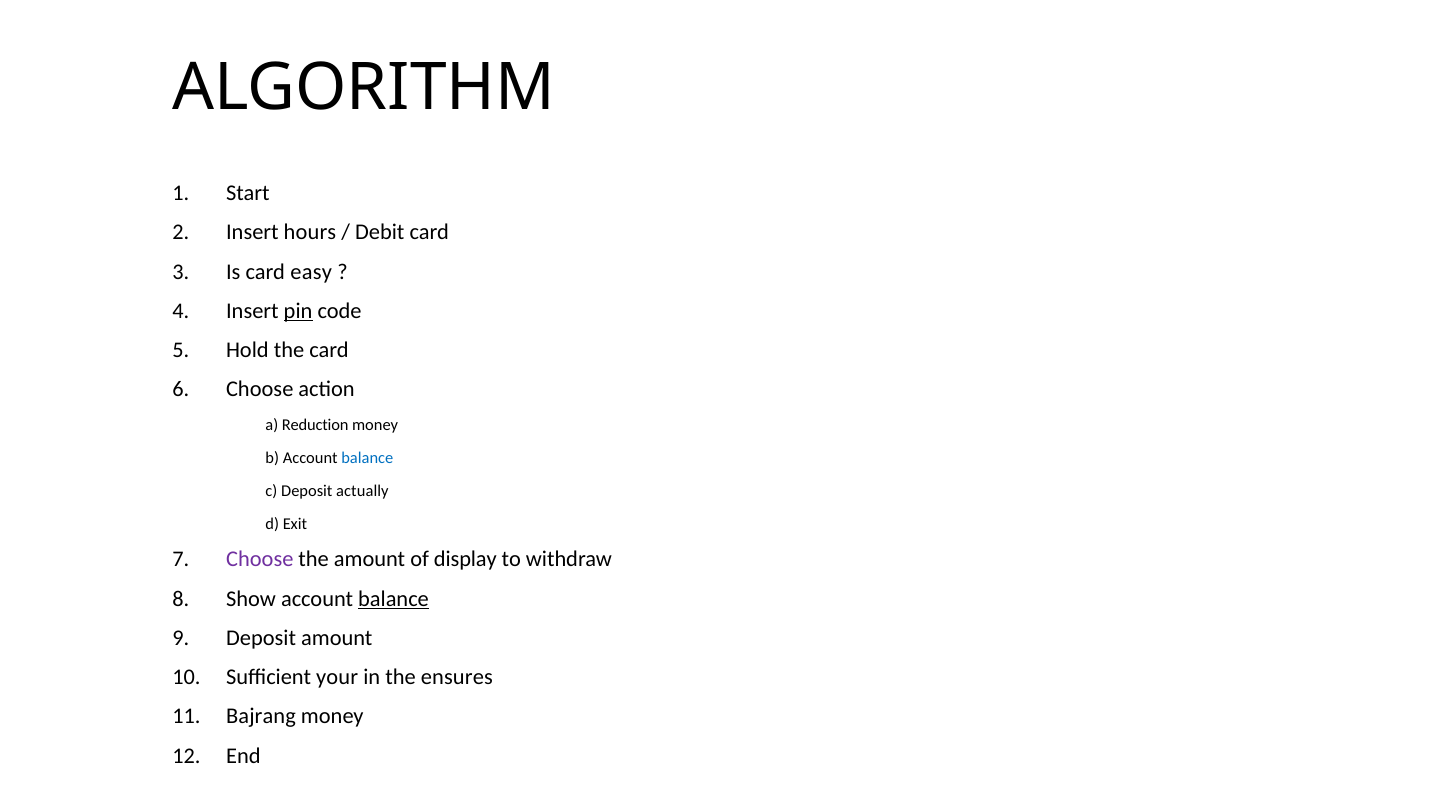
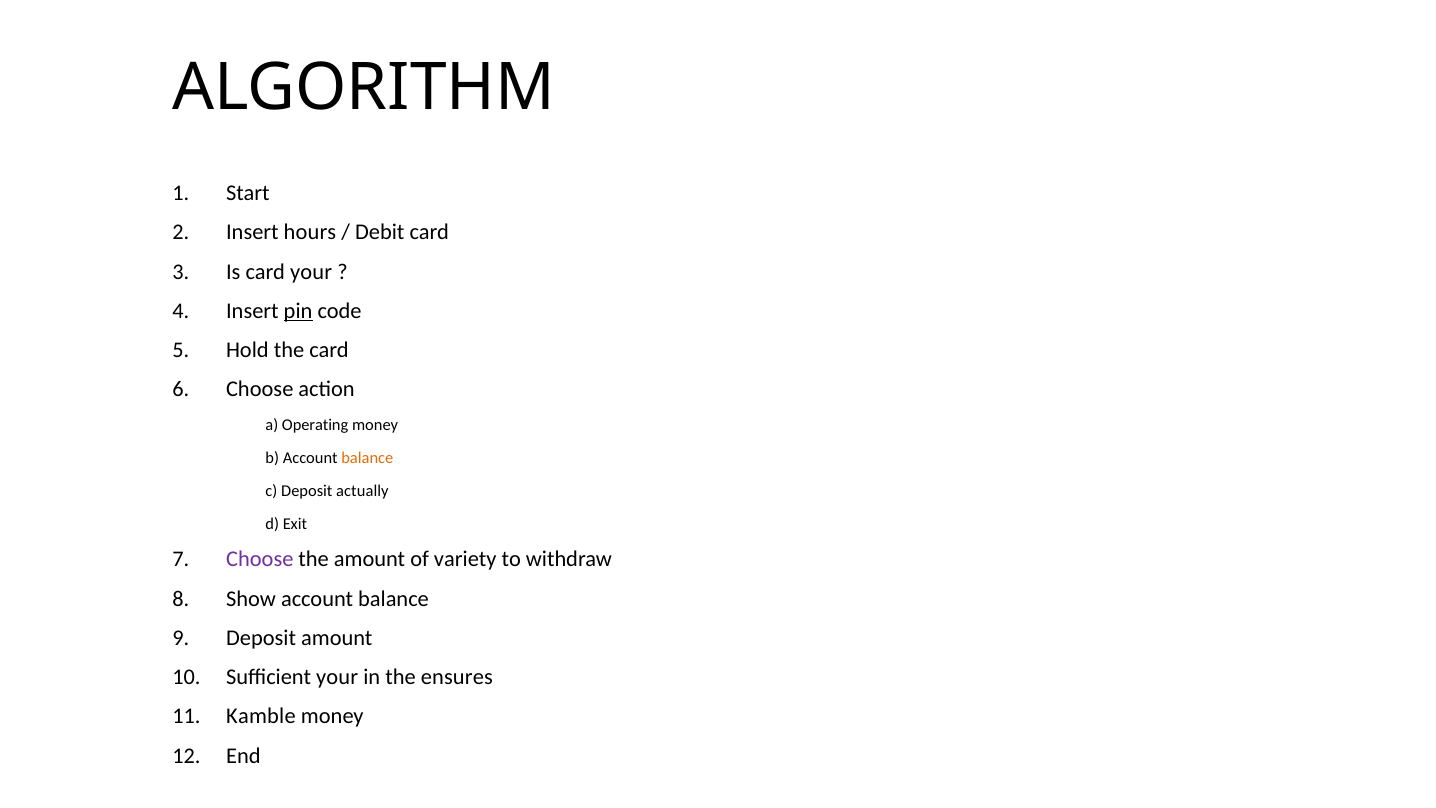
card easy: easy -> your (311, 272)
Reduction: Reduction -> Operating (315, 425)
balance colour: blue -> orange (367, 458)
display: display -> variety (465, 559)
balance underline: present -> none (393, 599)
Bajrang: Bajrang -> Kamble (261, 716)
